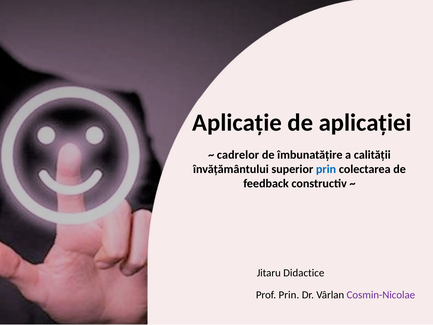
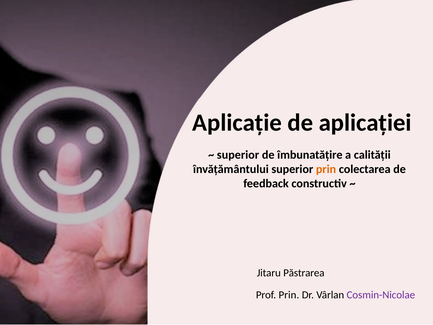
cadrelor: cadrelor -> superior (238, 155)
prin colour: blue -> orange (326, 169)
Didactice: Didactice -> Păstrarea (304, 273)
